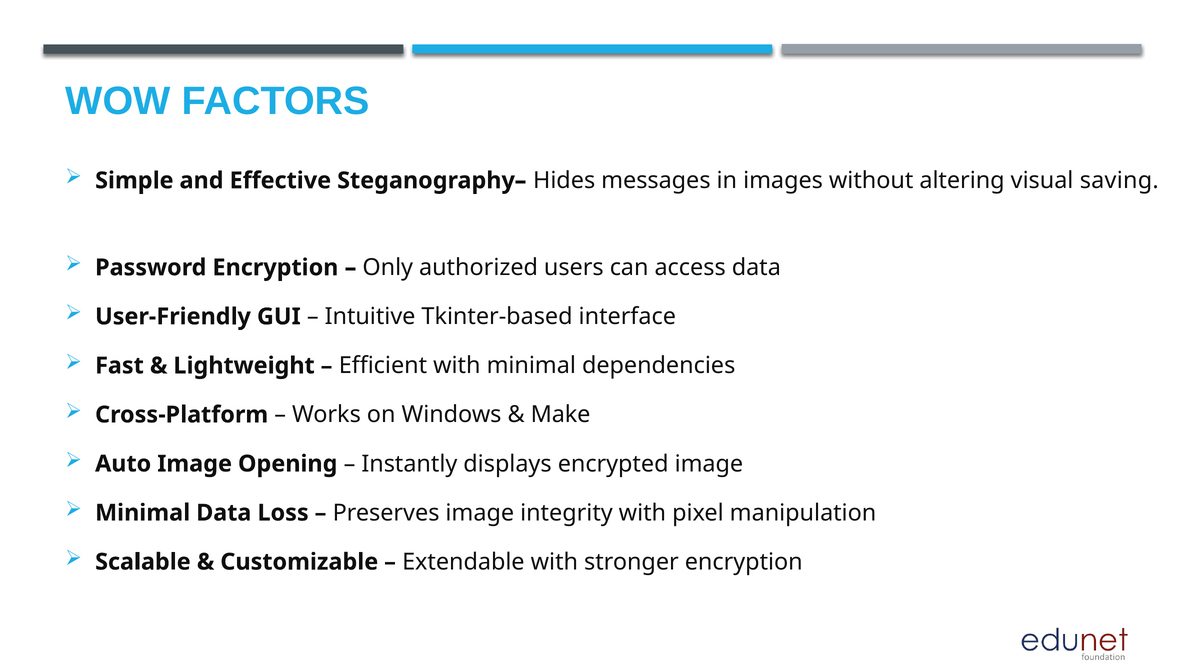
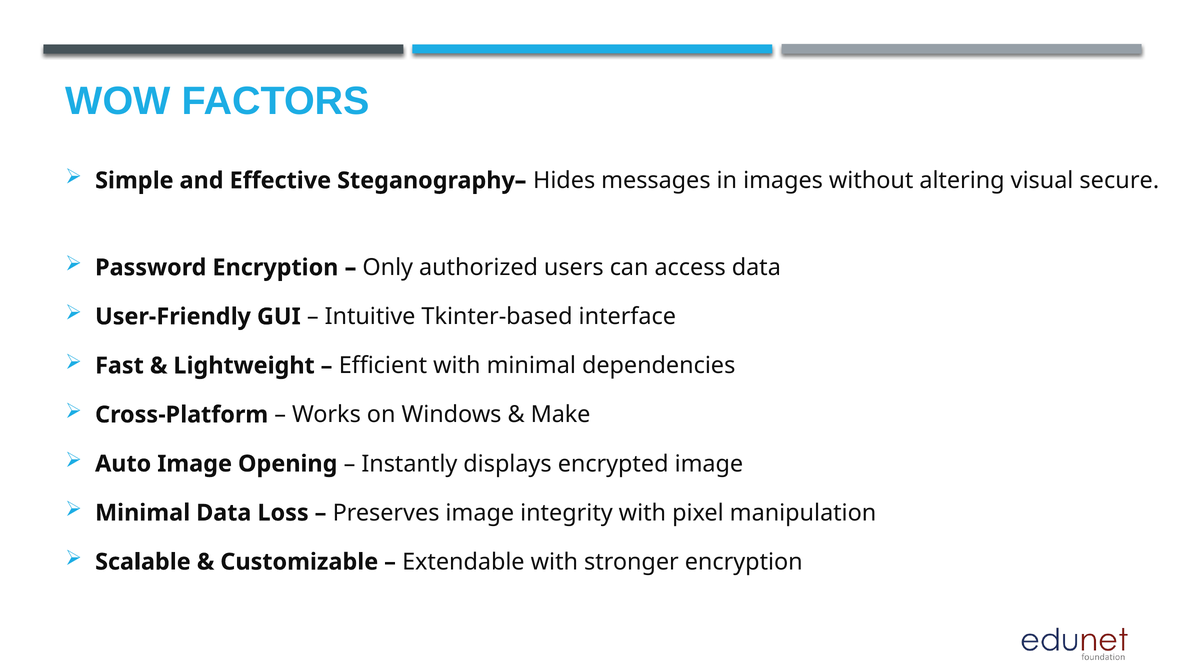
saving: saving -> secure (1119, 180)
